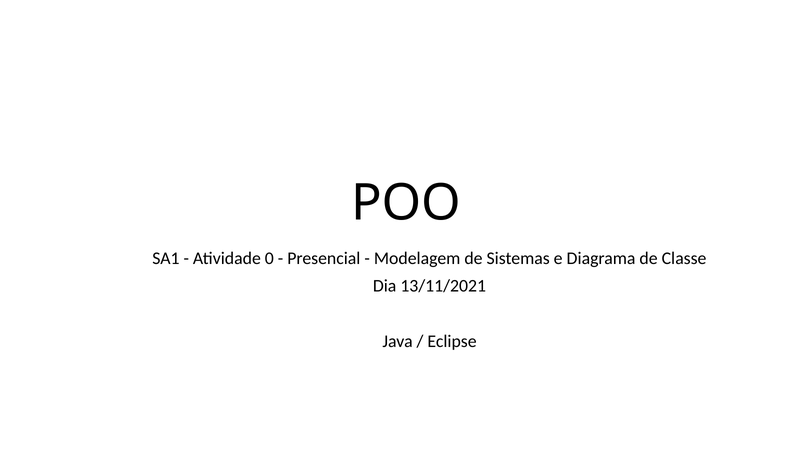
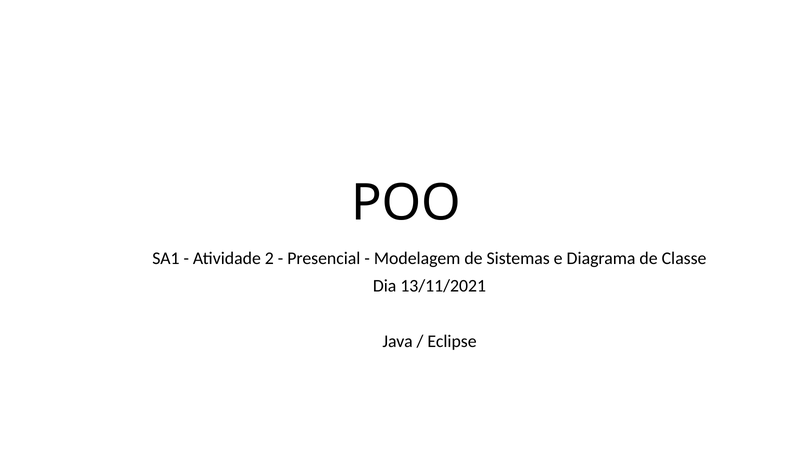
0: 0 -> 2 (269, 258)
